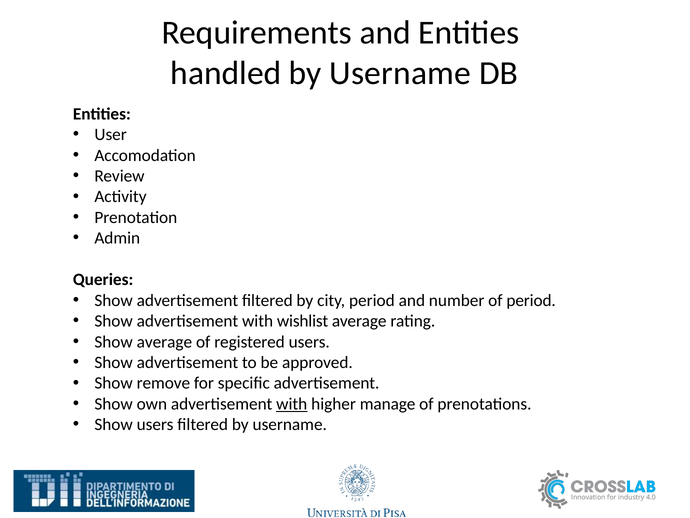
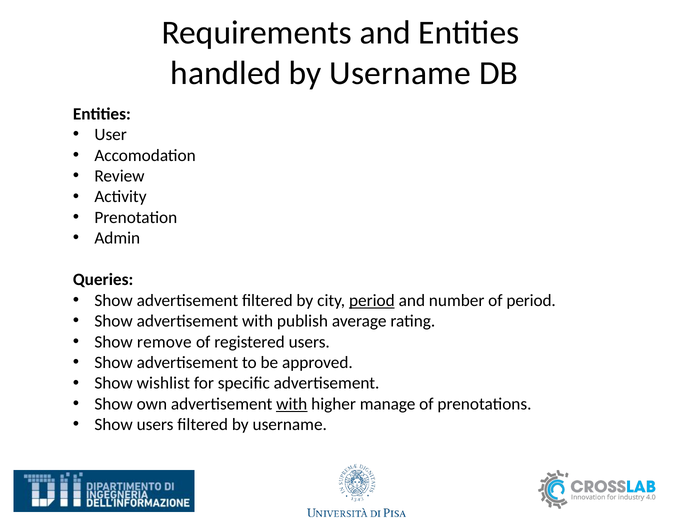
period underline: none -> present (372, 300)
wishlist: wishlist -> publish (303, 321)
Show average: average -> remove (164, 341)
remove: remove -> wishlist (163, 383)
